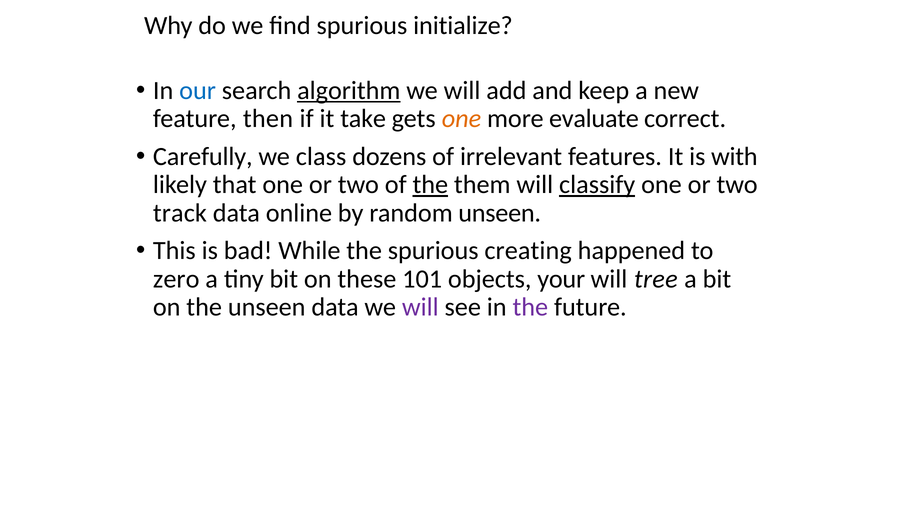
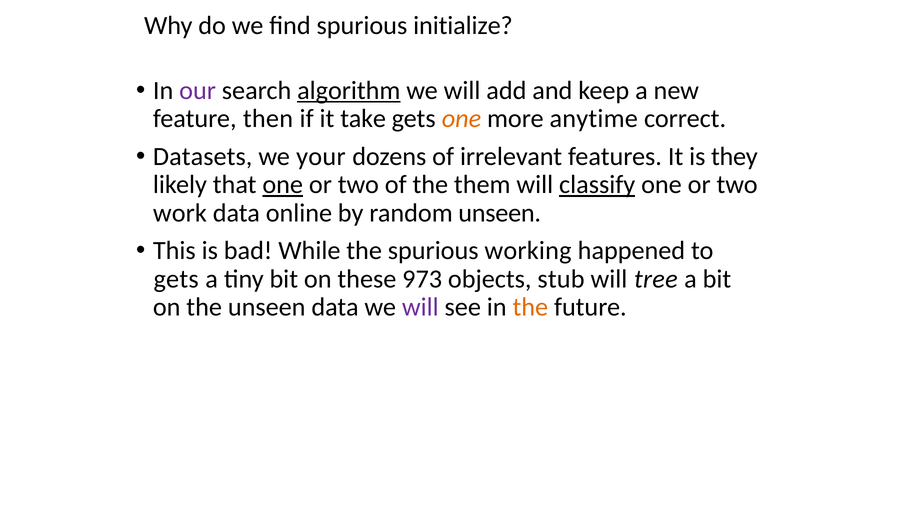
our colour: blue -> purple (198, 90)
evaluate: evaluate -> anytime (594, 119)
Carefully: Carefully -> Datasets (203, 156)
class: class -> your (321, 156)
with: with -> they (734, 156)
one underline: none -> present (283, 185)
the underline: present -> none (430, 185)
track: track -> work (180, 213)
creating: creating -> working (528, 251)
zero: zero -> gets (176, 279)
101: 101 -> 973 (422, 279)
your: your -> stub (561, 279)
the colour: purple -> orange (530, 307)
